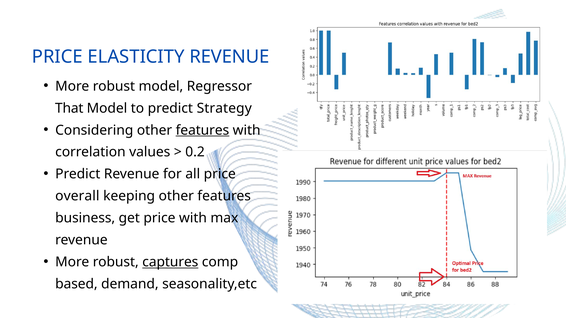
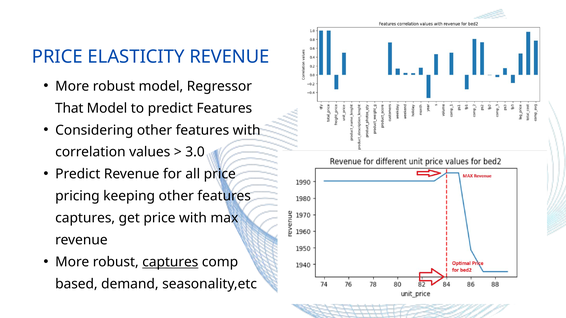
predict Strategy: Strategy -> Features (224, 108)
features underline: present -> none (202, 130)
0.2: 0.2 -> 3.0 (195, 152)
overall: overall -> pricing (77, 196)
business: business -> captures (85, 218)
